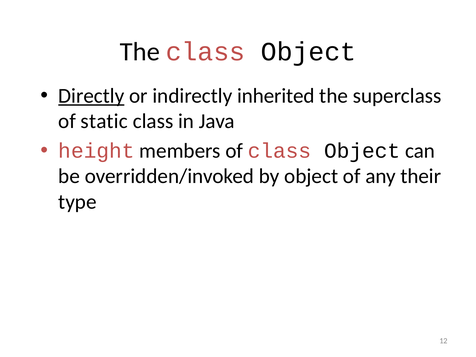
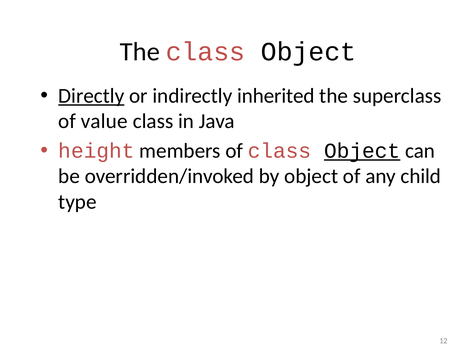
static: static -> value (104, 121)
Object underline: none -> present (362, 151)
their: their -> child (421, 176)
